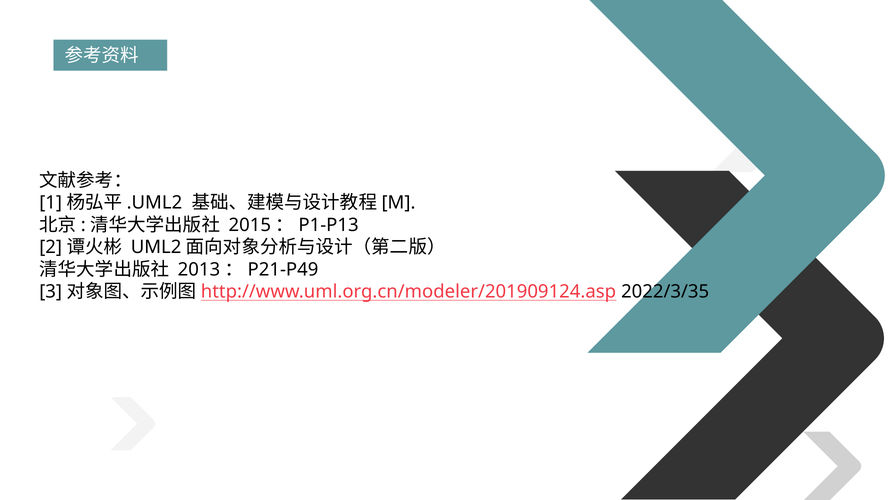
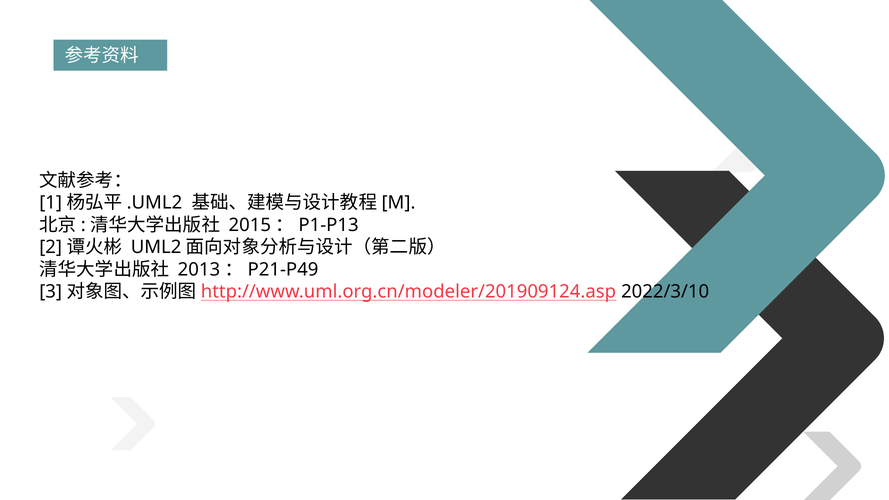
2022/3/35: 2022/3/35 -> 2022/3/10 (665, 292)
